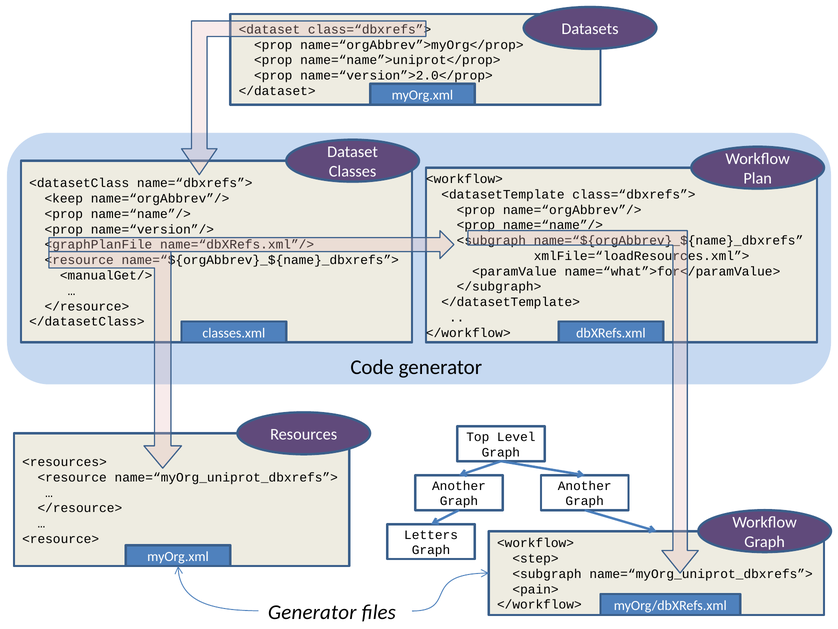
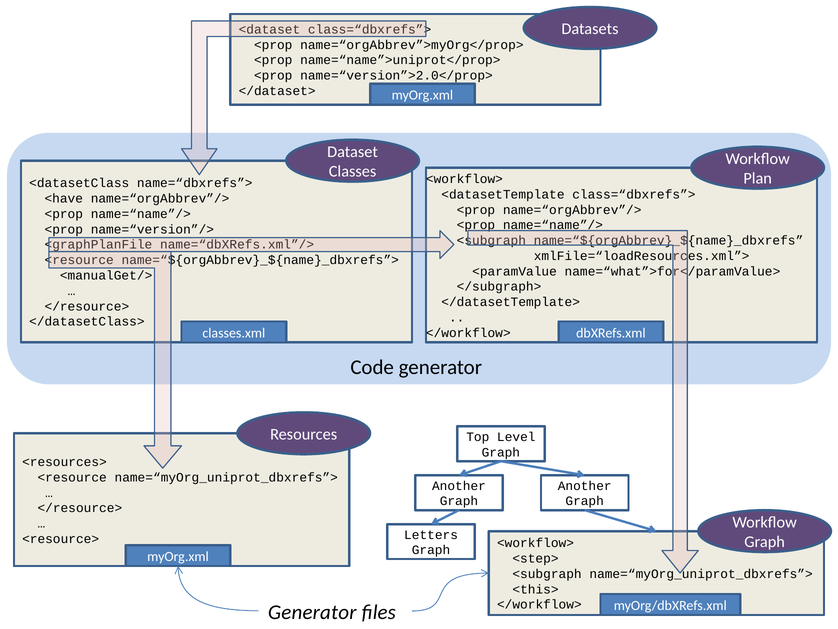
<keep: <keep -> <have (64, 198)
<pain>: <pain> -> <this> (536, 589)
